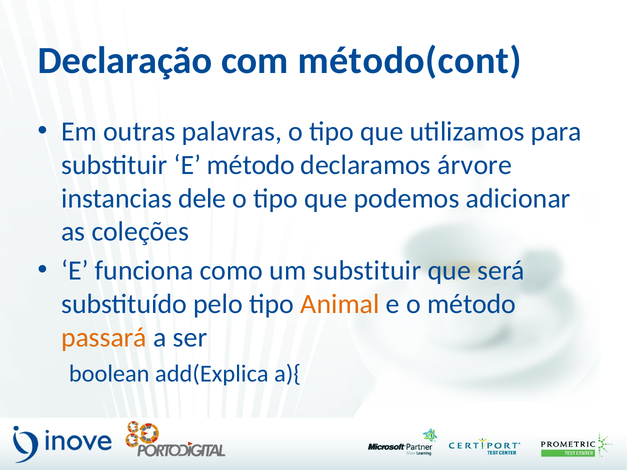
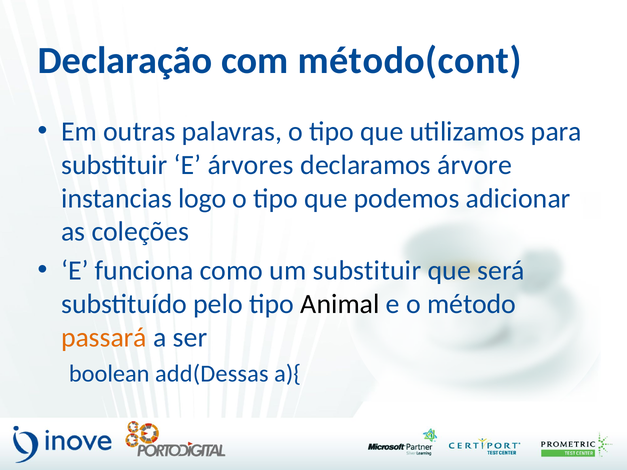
E método: método -> árvores (251, 165)
dele: dele -> logo (202, 198)
Animal colour: orange -> black (340, 304)
add(Explica: add(Explica -> add(Dessas (212, 374)
